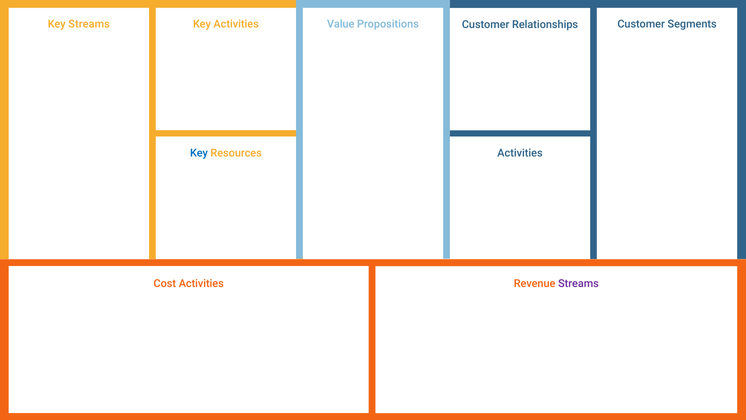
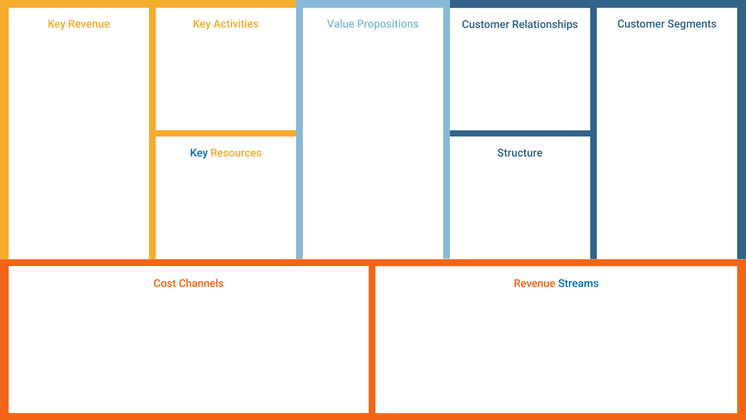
Key Streams: Streams -> Revenue (89, 24)
Activities: Activities -> Structure (520, 153)
Cost Activities: Activities -> Channels (201, 284)
Streams colour: purple -> blue (579, 284)
